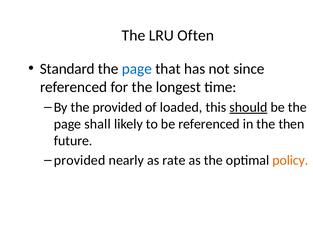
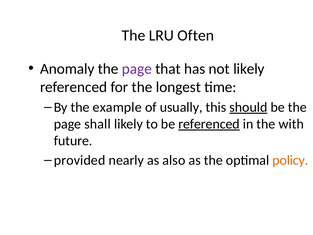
Standard: Standard -> Anomaly (67, 69)
page colour: blue -> purple (137, 69)
not since: since -> likely (249, 69)
the provided: provided -> example (117, 107)
loaded: loaded -> usually (181, 107)
referenced underline: none -> present (209, 124)
then: then -> with (291, 124)
rate: rate -> also (174, 160)
